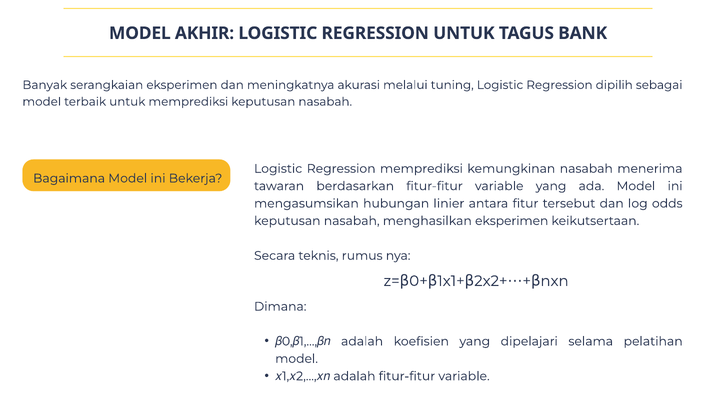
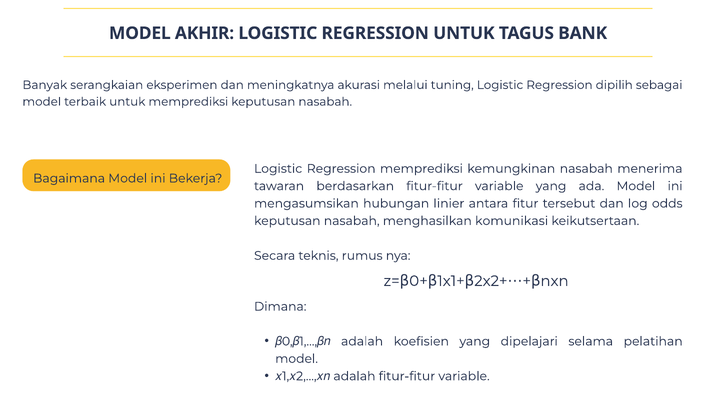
menghasilkan eksperimen: eksperimen -> komunikasi (512, 221)
